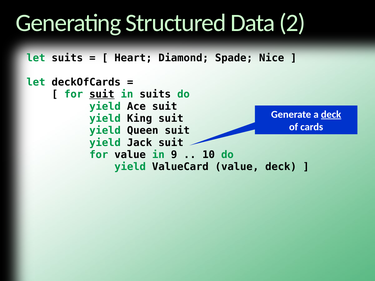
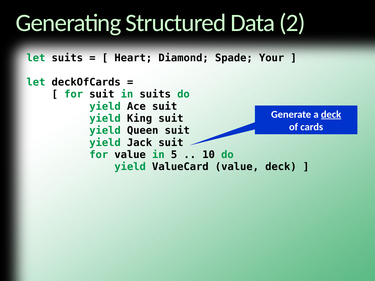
Nice: Nice -> Your (272, 58)
suit underline: present -> none (102, 94)
9: 9 -> 5 (174, 155)
